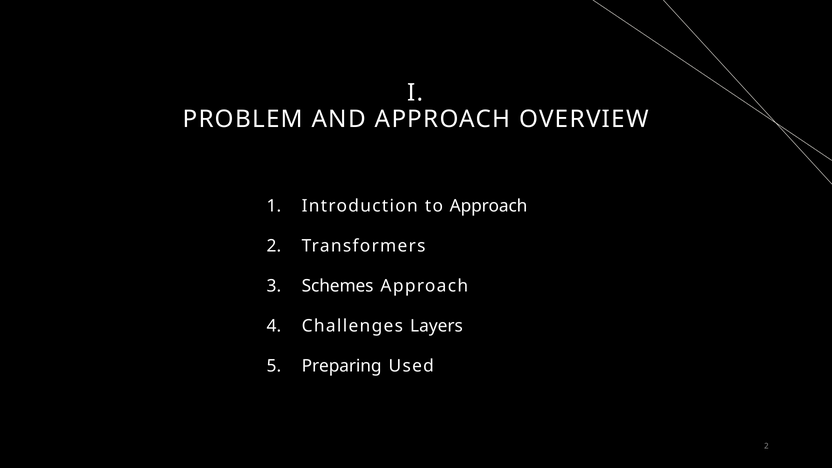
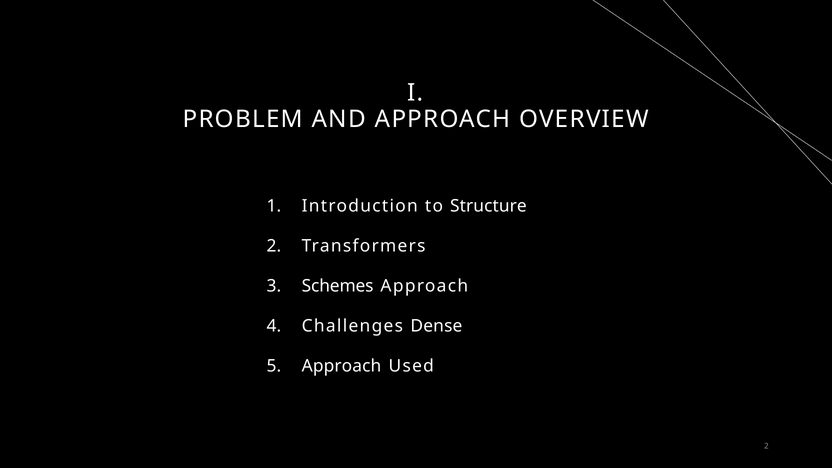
to Approach: Approach -> Structure (488, 206)
Layers: Layers -> Dense (436, 326)
Preparing: Preparing -> Approach (342, 366)
